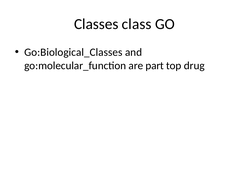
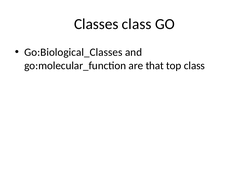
part: part -> that (155, 66)
top drug: drug -> class (194, 66)
